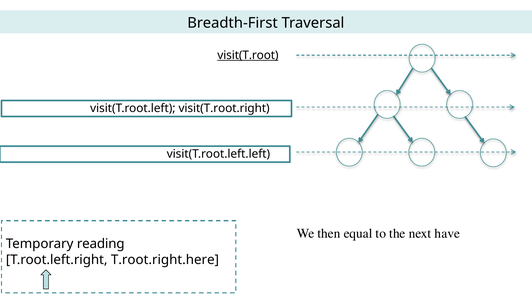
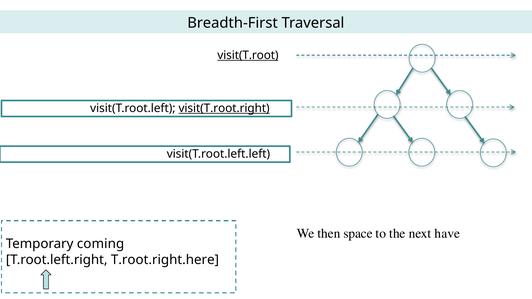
visit(T.root.right underline: none -> present (224, 108)
equal: equal -> space (358, 234)
reading: reading -> coming (101, 244)
